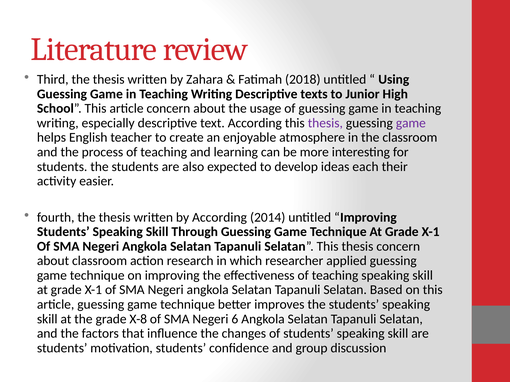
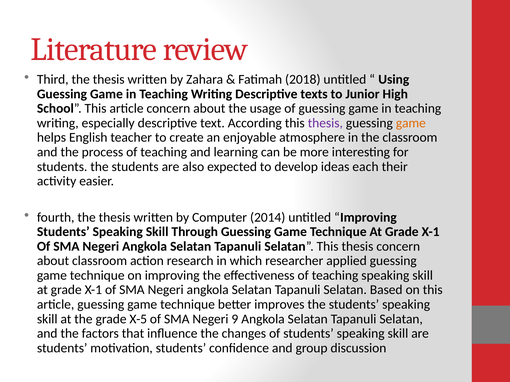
game colour: purple -> orange (411, 123)
by According: According -> Computer (220, 218)
X-8: X-8 -> X-5 (138, 319)
6: 6 -> 9 (235, 319)
